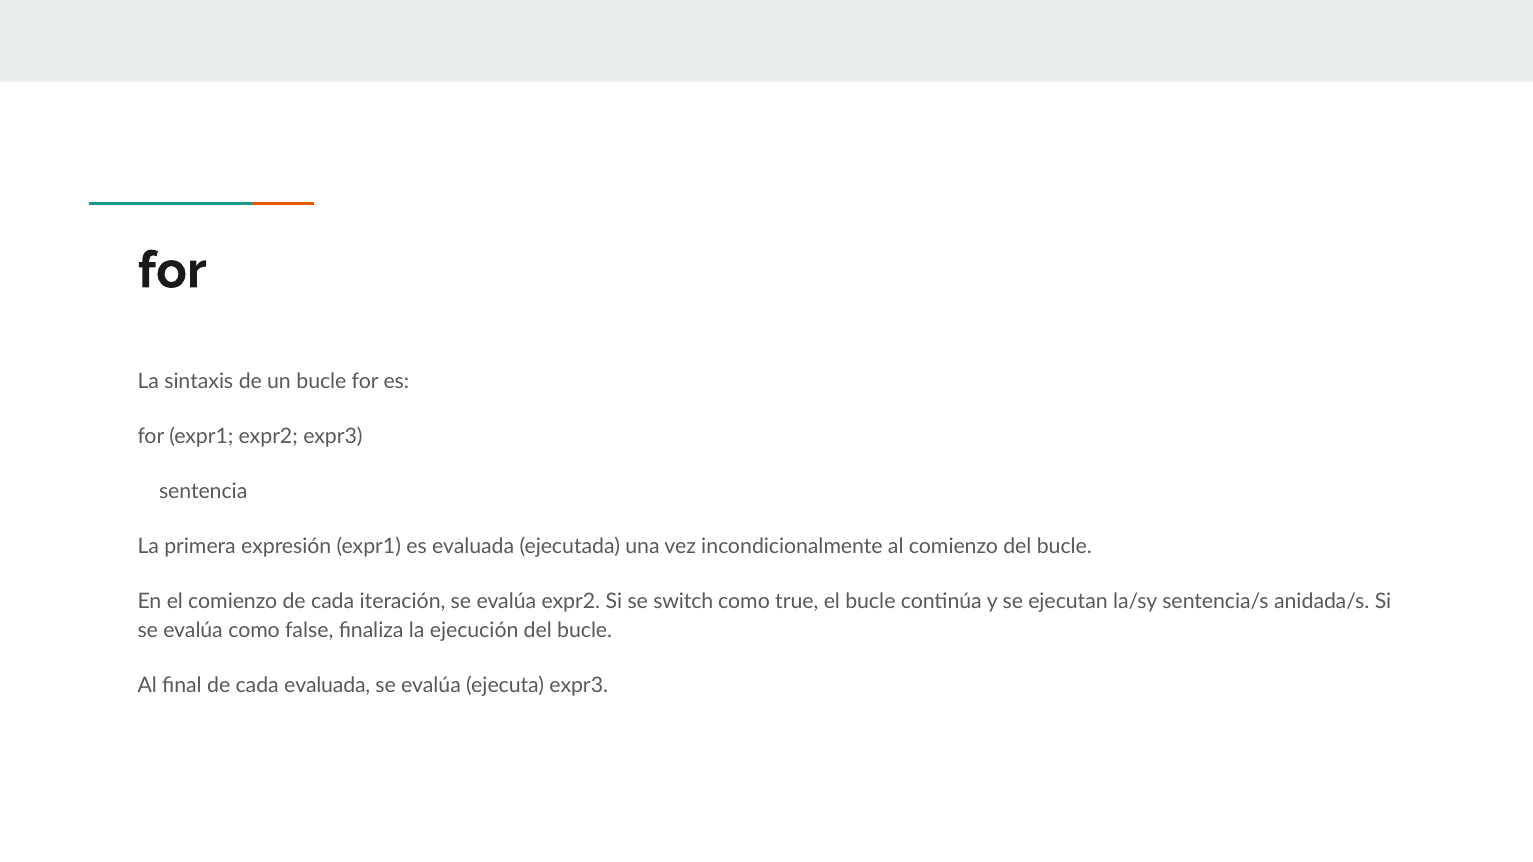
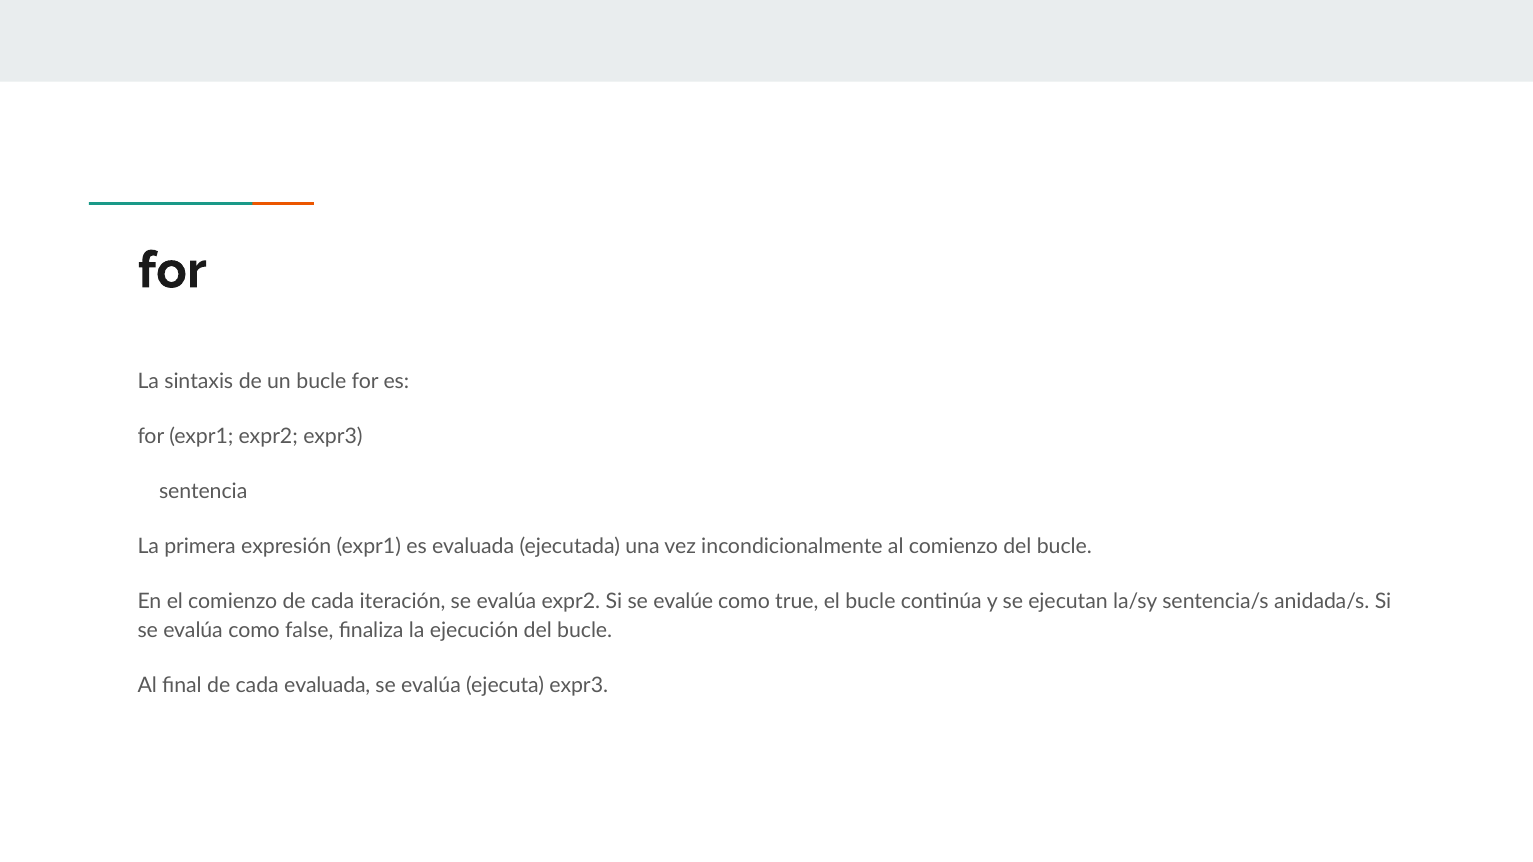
switch: switch -> evalúe (683, 602)
